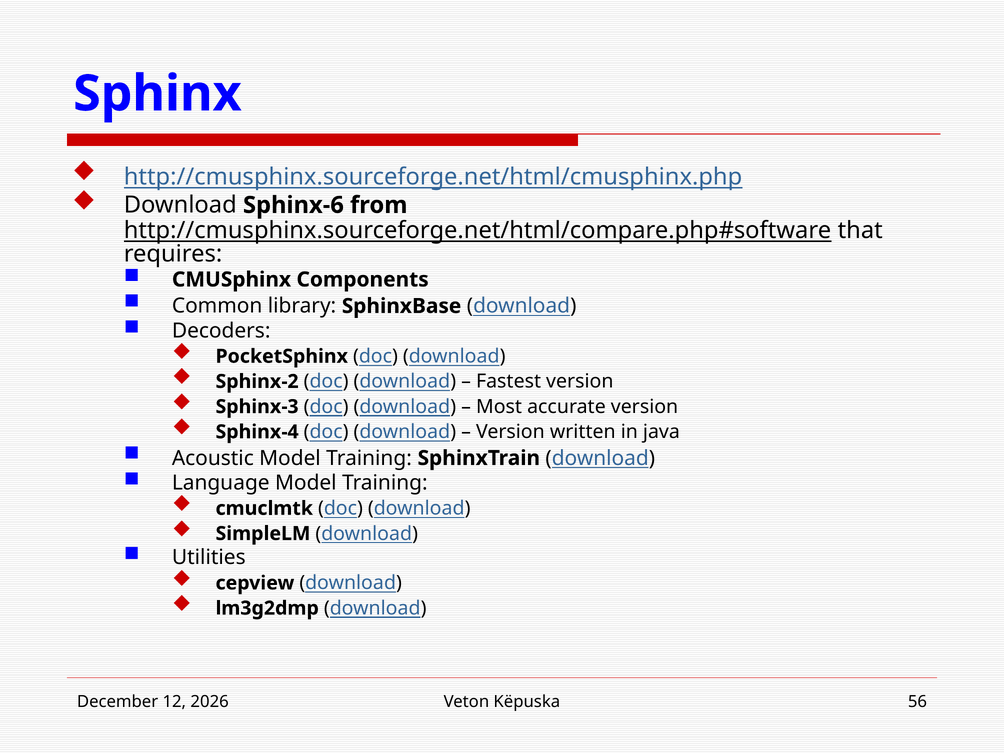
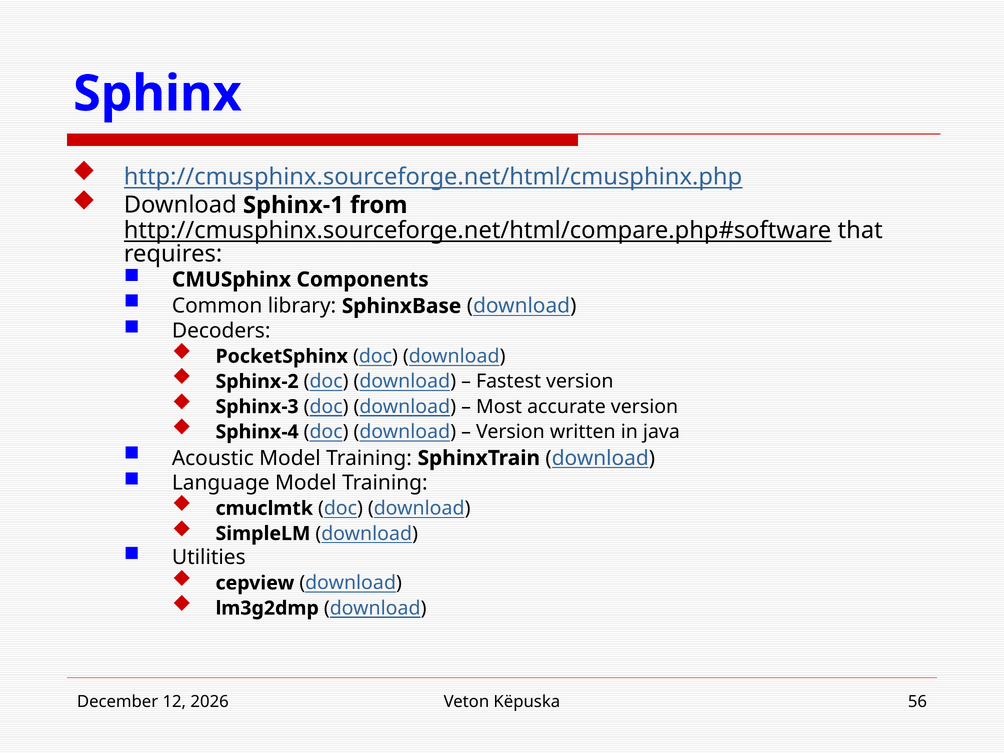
Sphinx-6: Sphinx-6 -> Sphinx-1 (293, 205)
